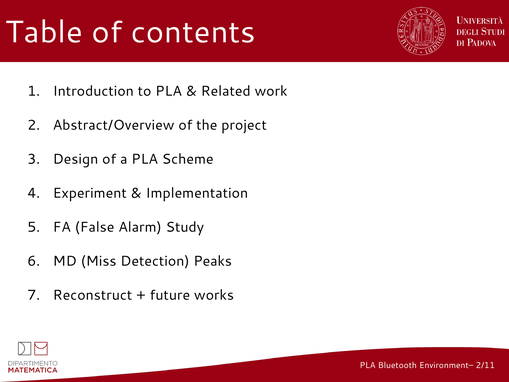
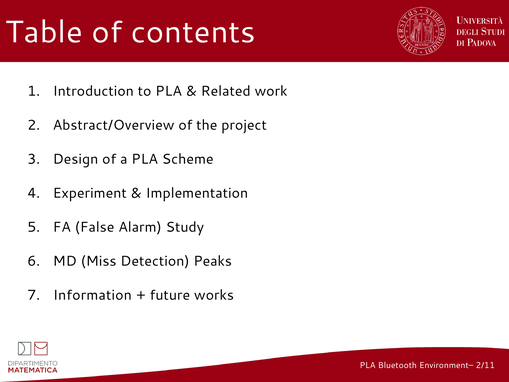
Reconstruct: Reconstruct -> Information (92, 295)
